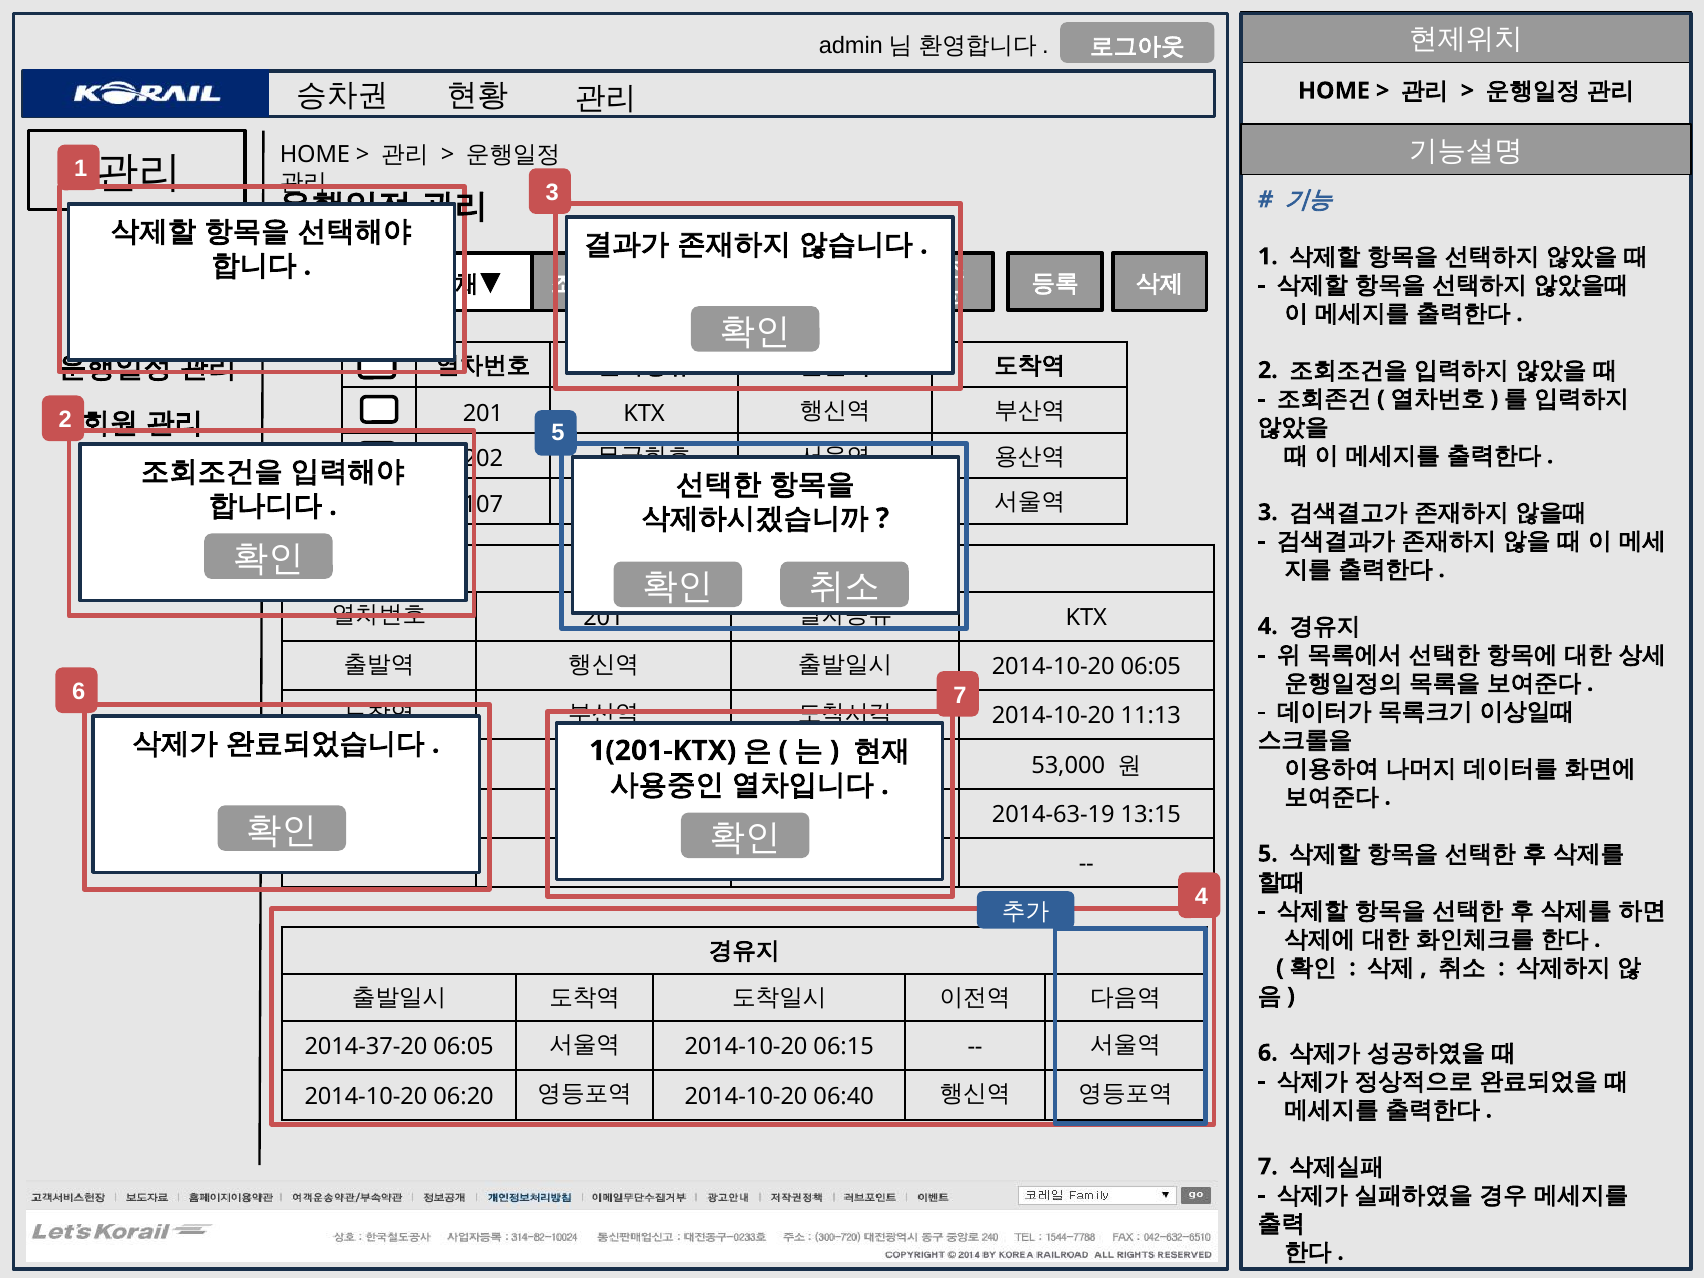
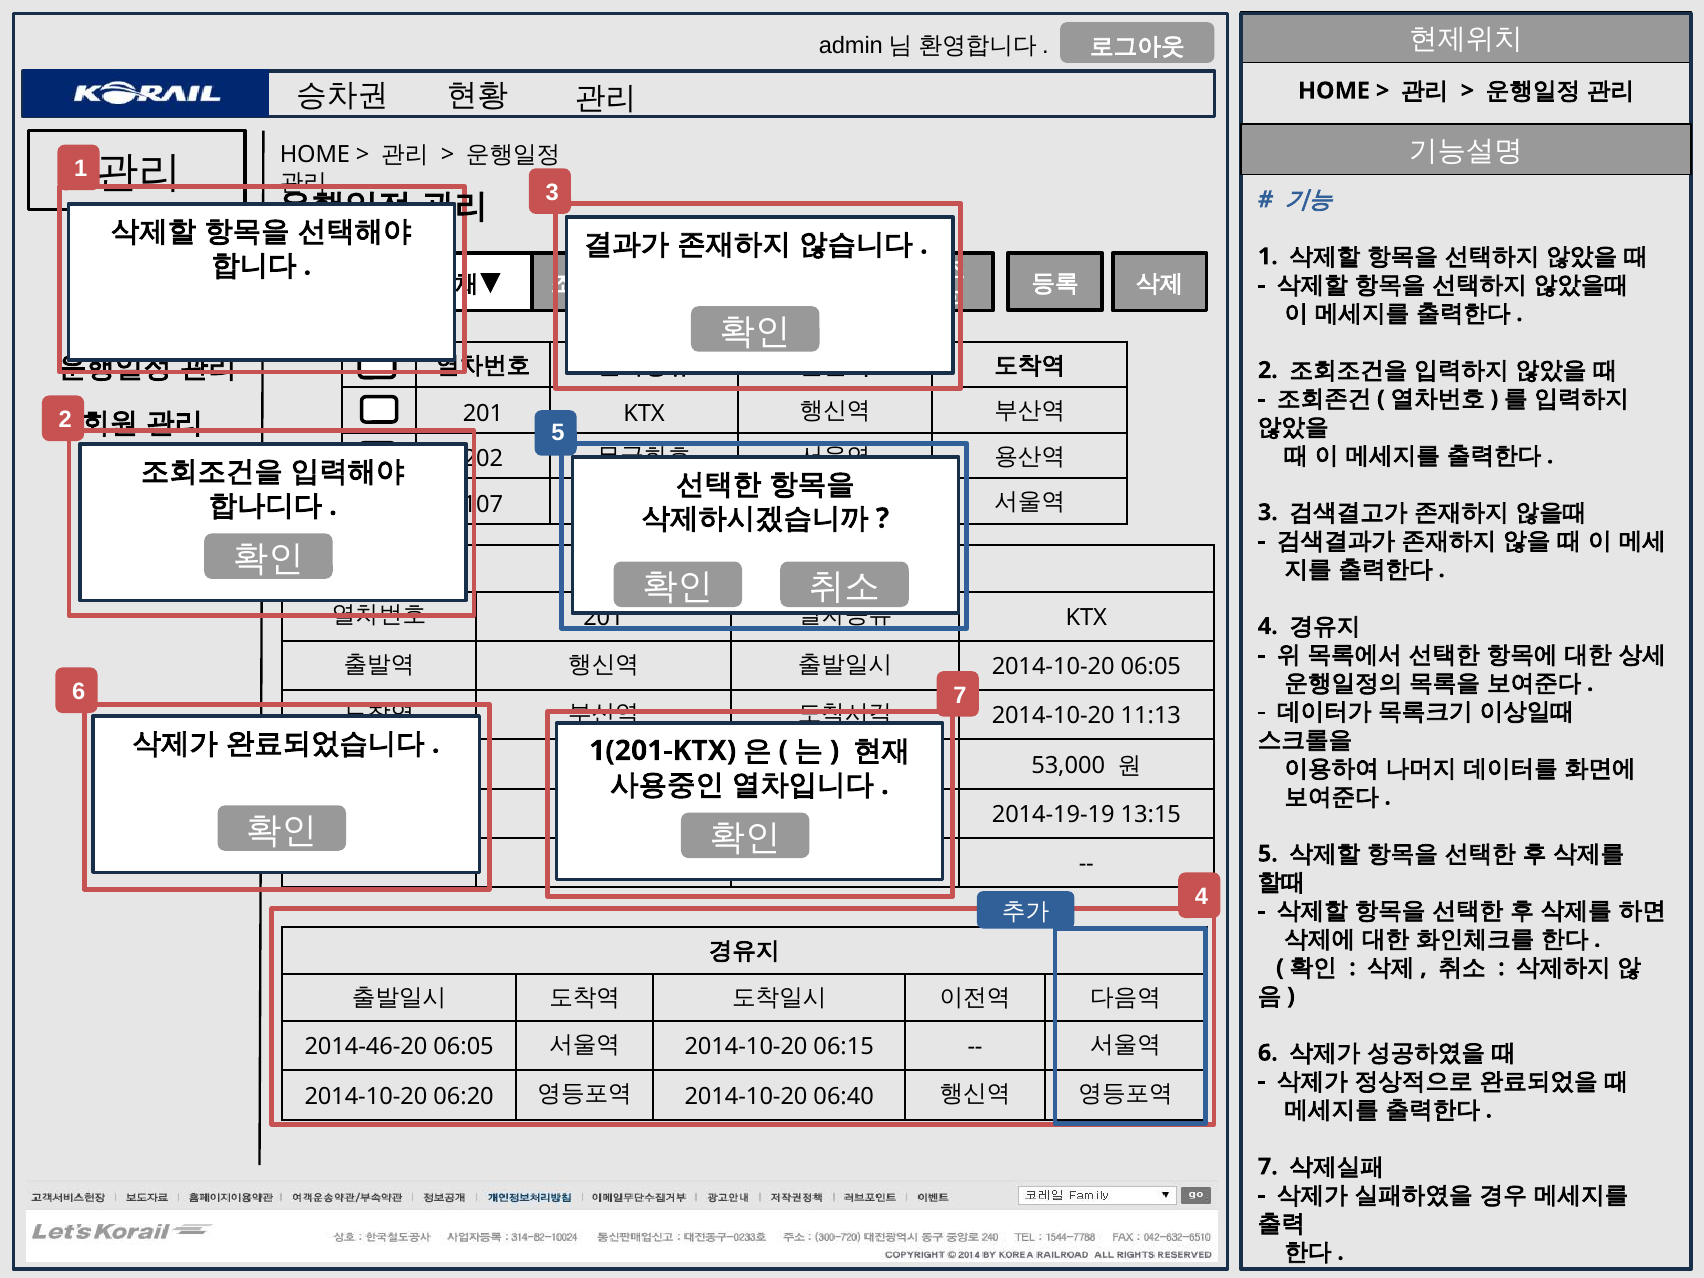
2014-63-19: 2014-63-19 -> 2014-19-19 (1053, 815)
2014-37-20: 2014-37-20 -> 2014-46-20 (366, 1047)
